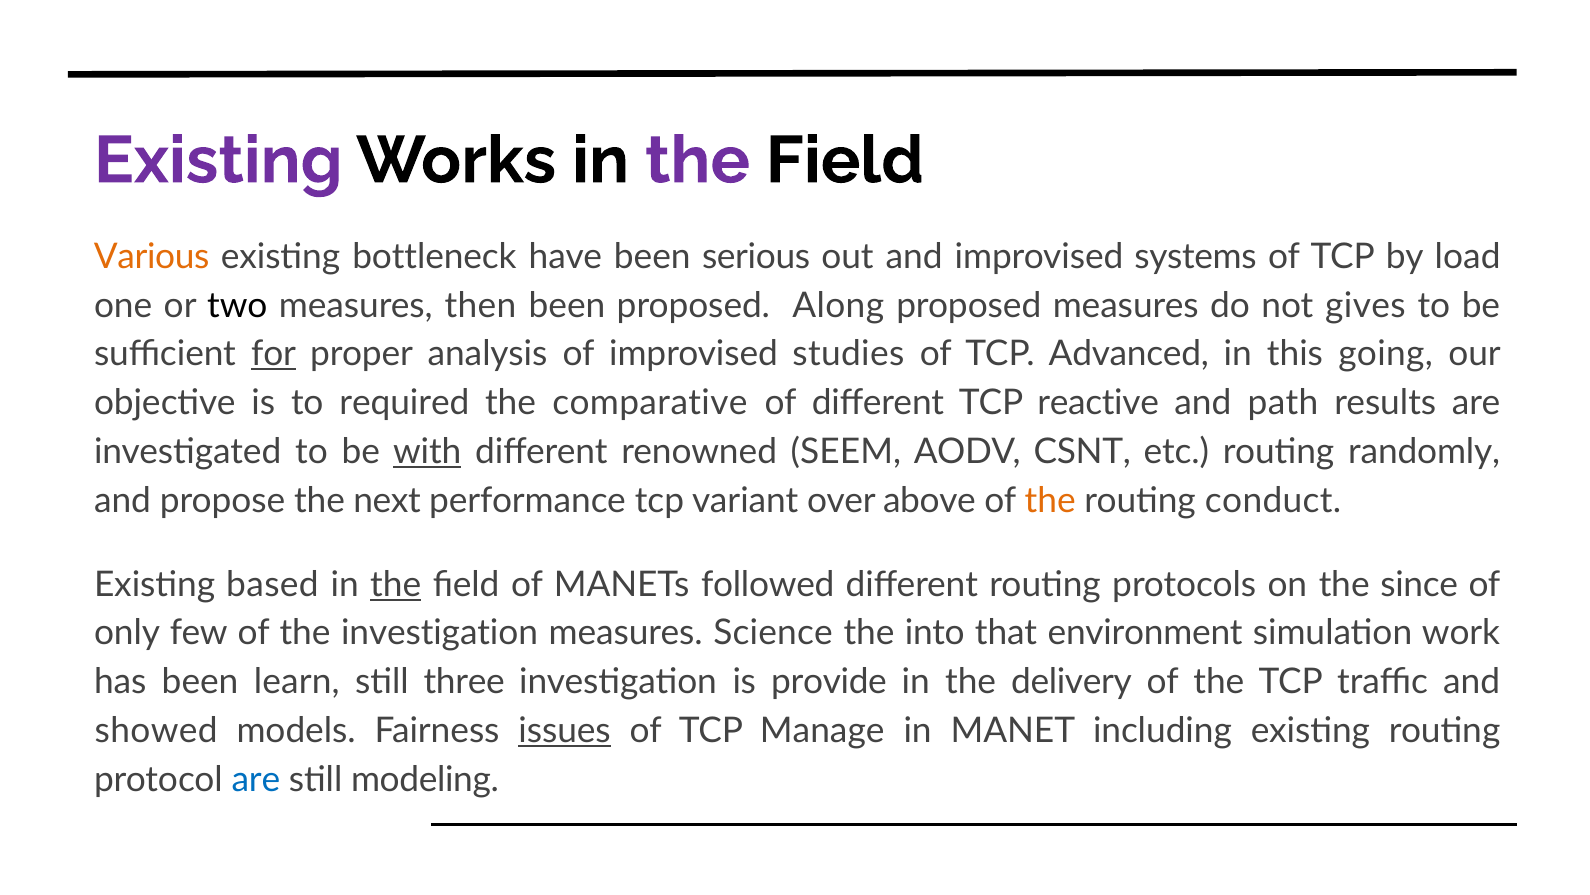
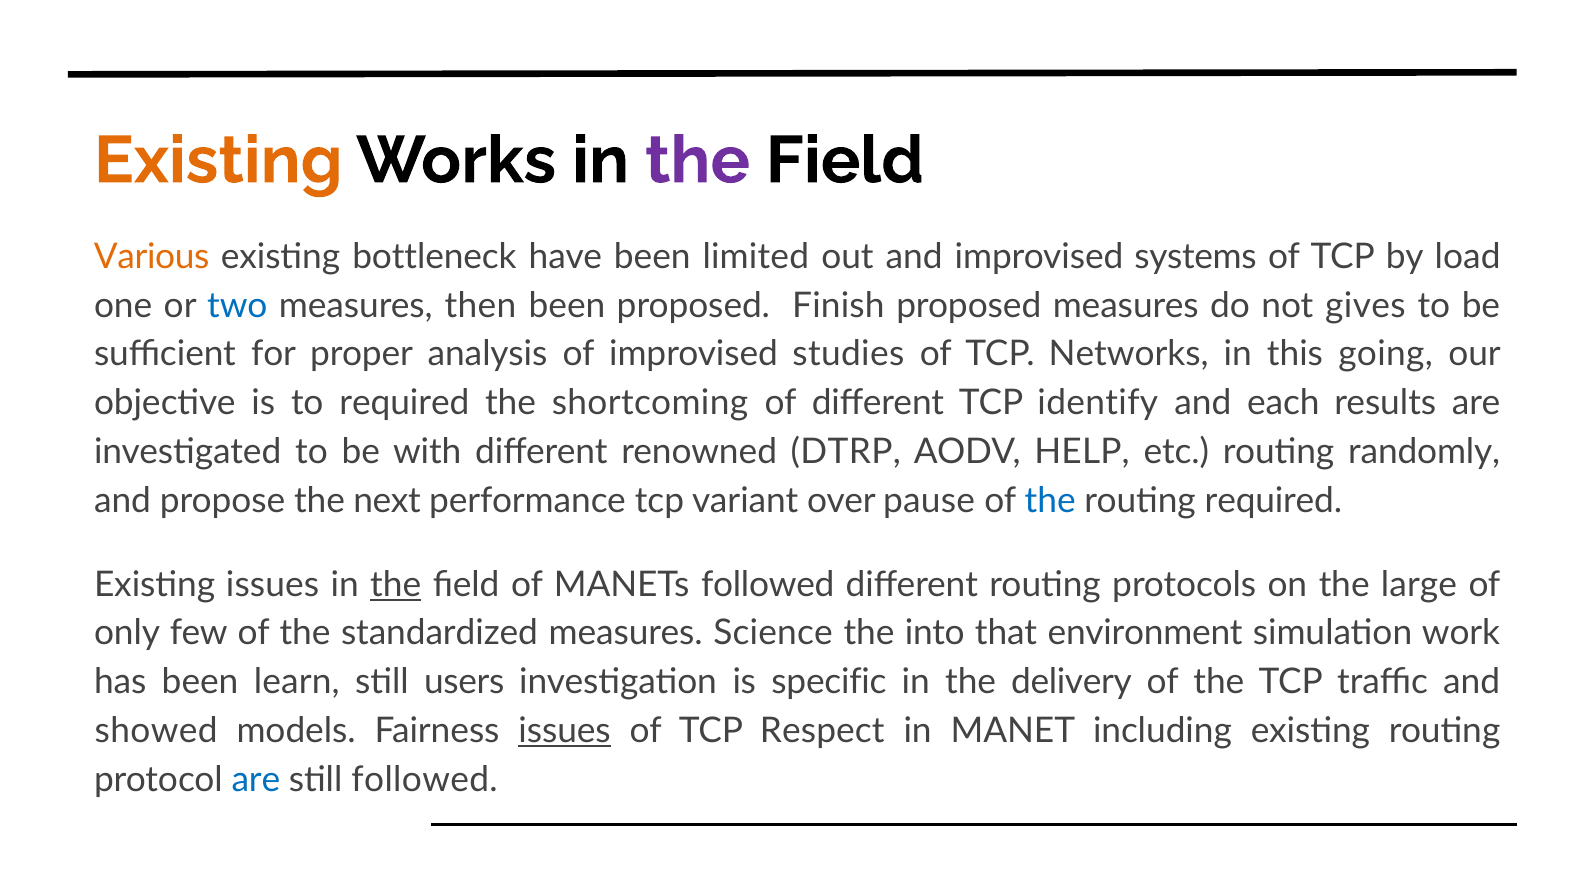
Existing colour: purple -> orange (218, 160)
serious: serious -> limited (756, 257)
two colour: black -> blue (237, 305)
Along: Along -> Finish (838, 305)
for underline: present -> none (274, 354)
Advanced: Advanced -> Networks (1129, 354)
comparative: comparative -> shortcoming (650, 403)
reactive: reactive -> identify (1098, 403)
path: path -> each (1283, 403)
with underline: present -> none (427, 451)
SEEM: SEEM -> DTRP (846, 451)
CSNT: CSNT -> HELP (1082, 451)
above: above -> pause (929, 500)
the colour: orange -> blue (1050, 500)
routing conduct: conduct -> required (1273, 500)
Existing based: based -> issues (273, 584)
since: since -> large (1419, 584)
the investigation: investigation -> standardized (440, 633)
three: three -> users (464, 681)
provide: provide -> specific (829, 681)
Manage: Manage -> Respect (822, 730)
still modeling: modeling -> followed (425, 779)
